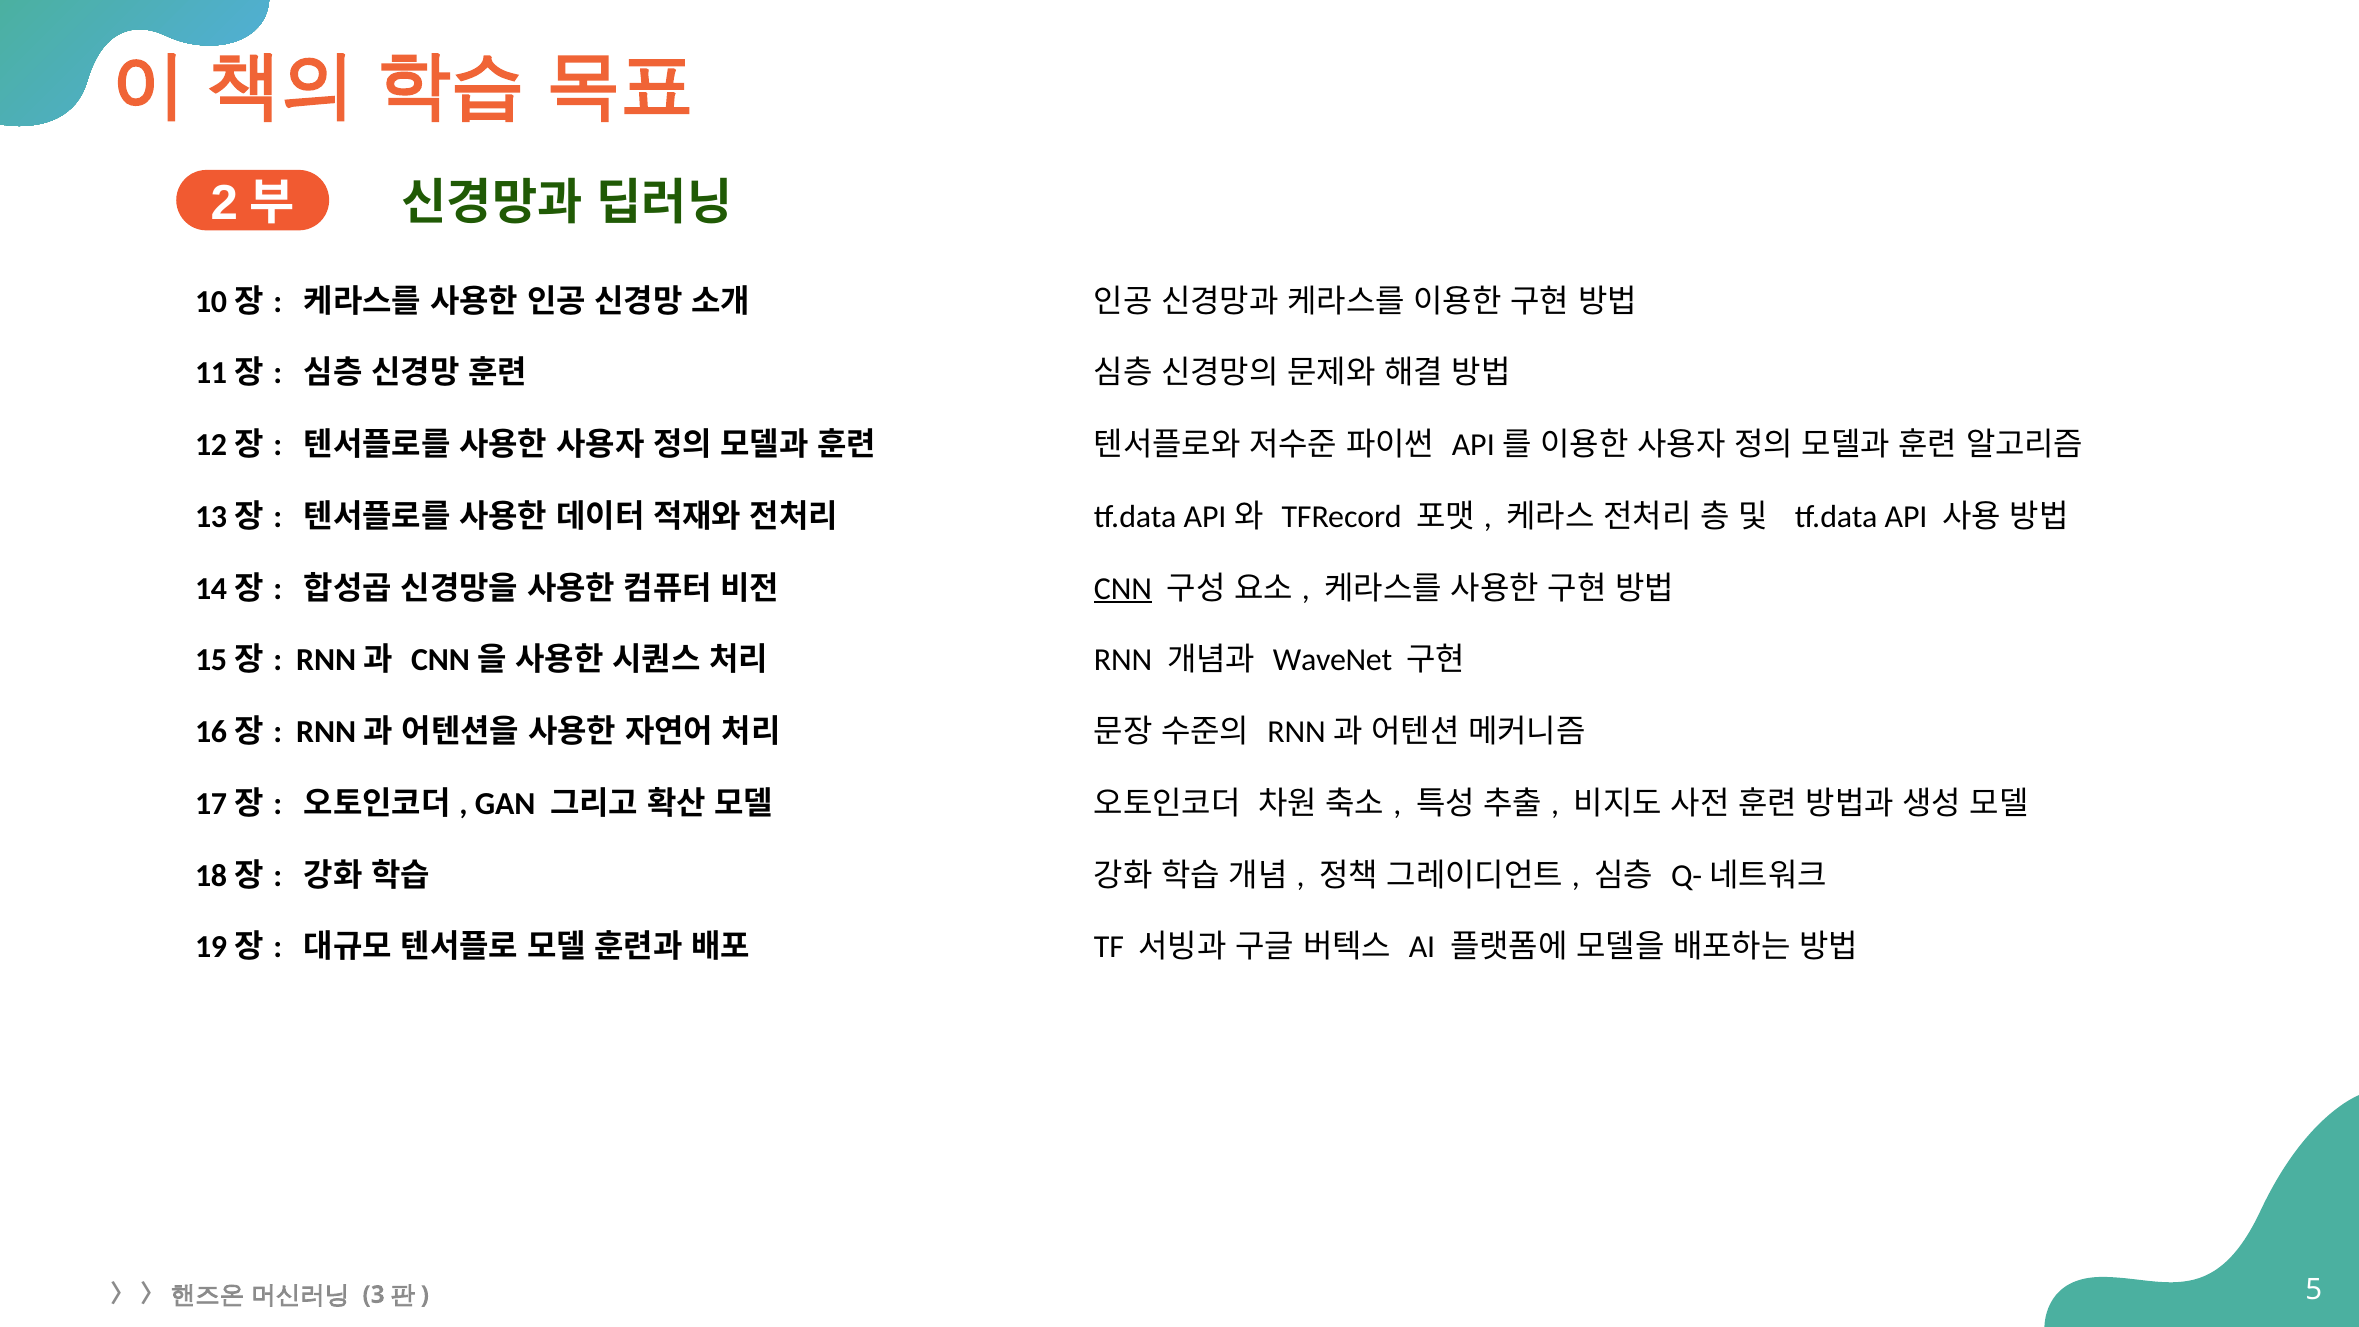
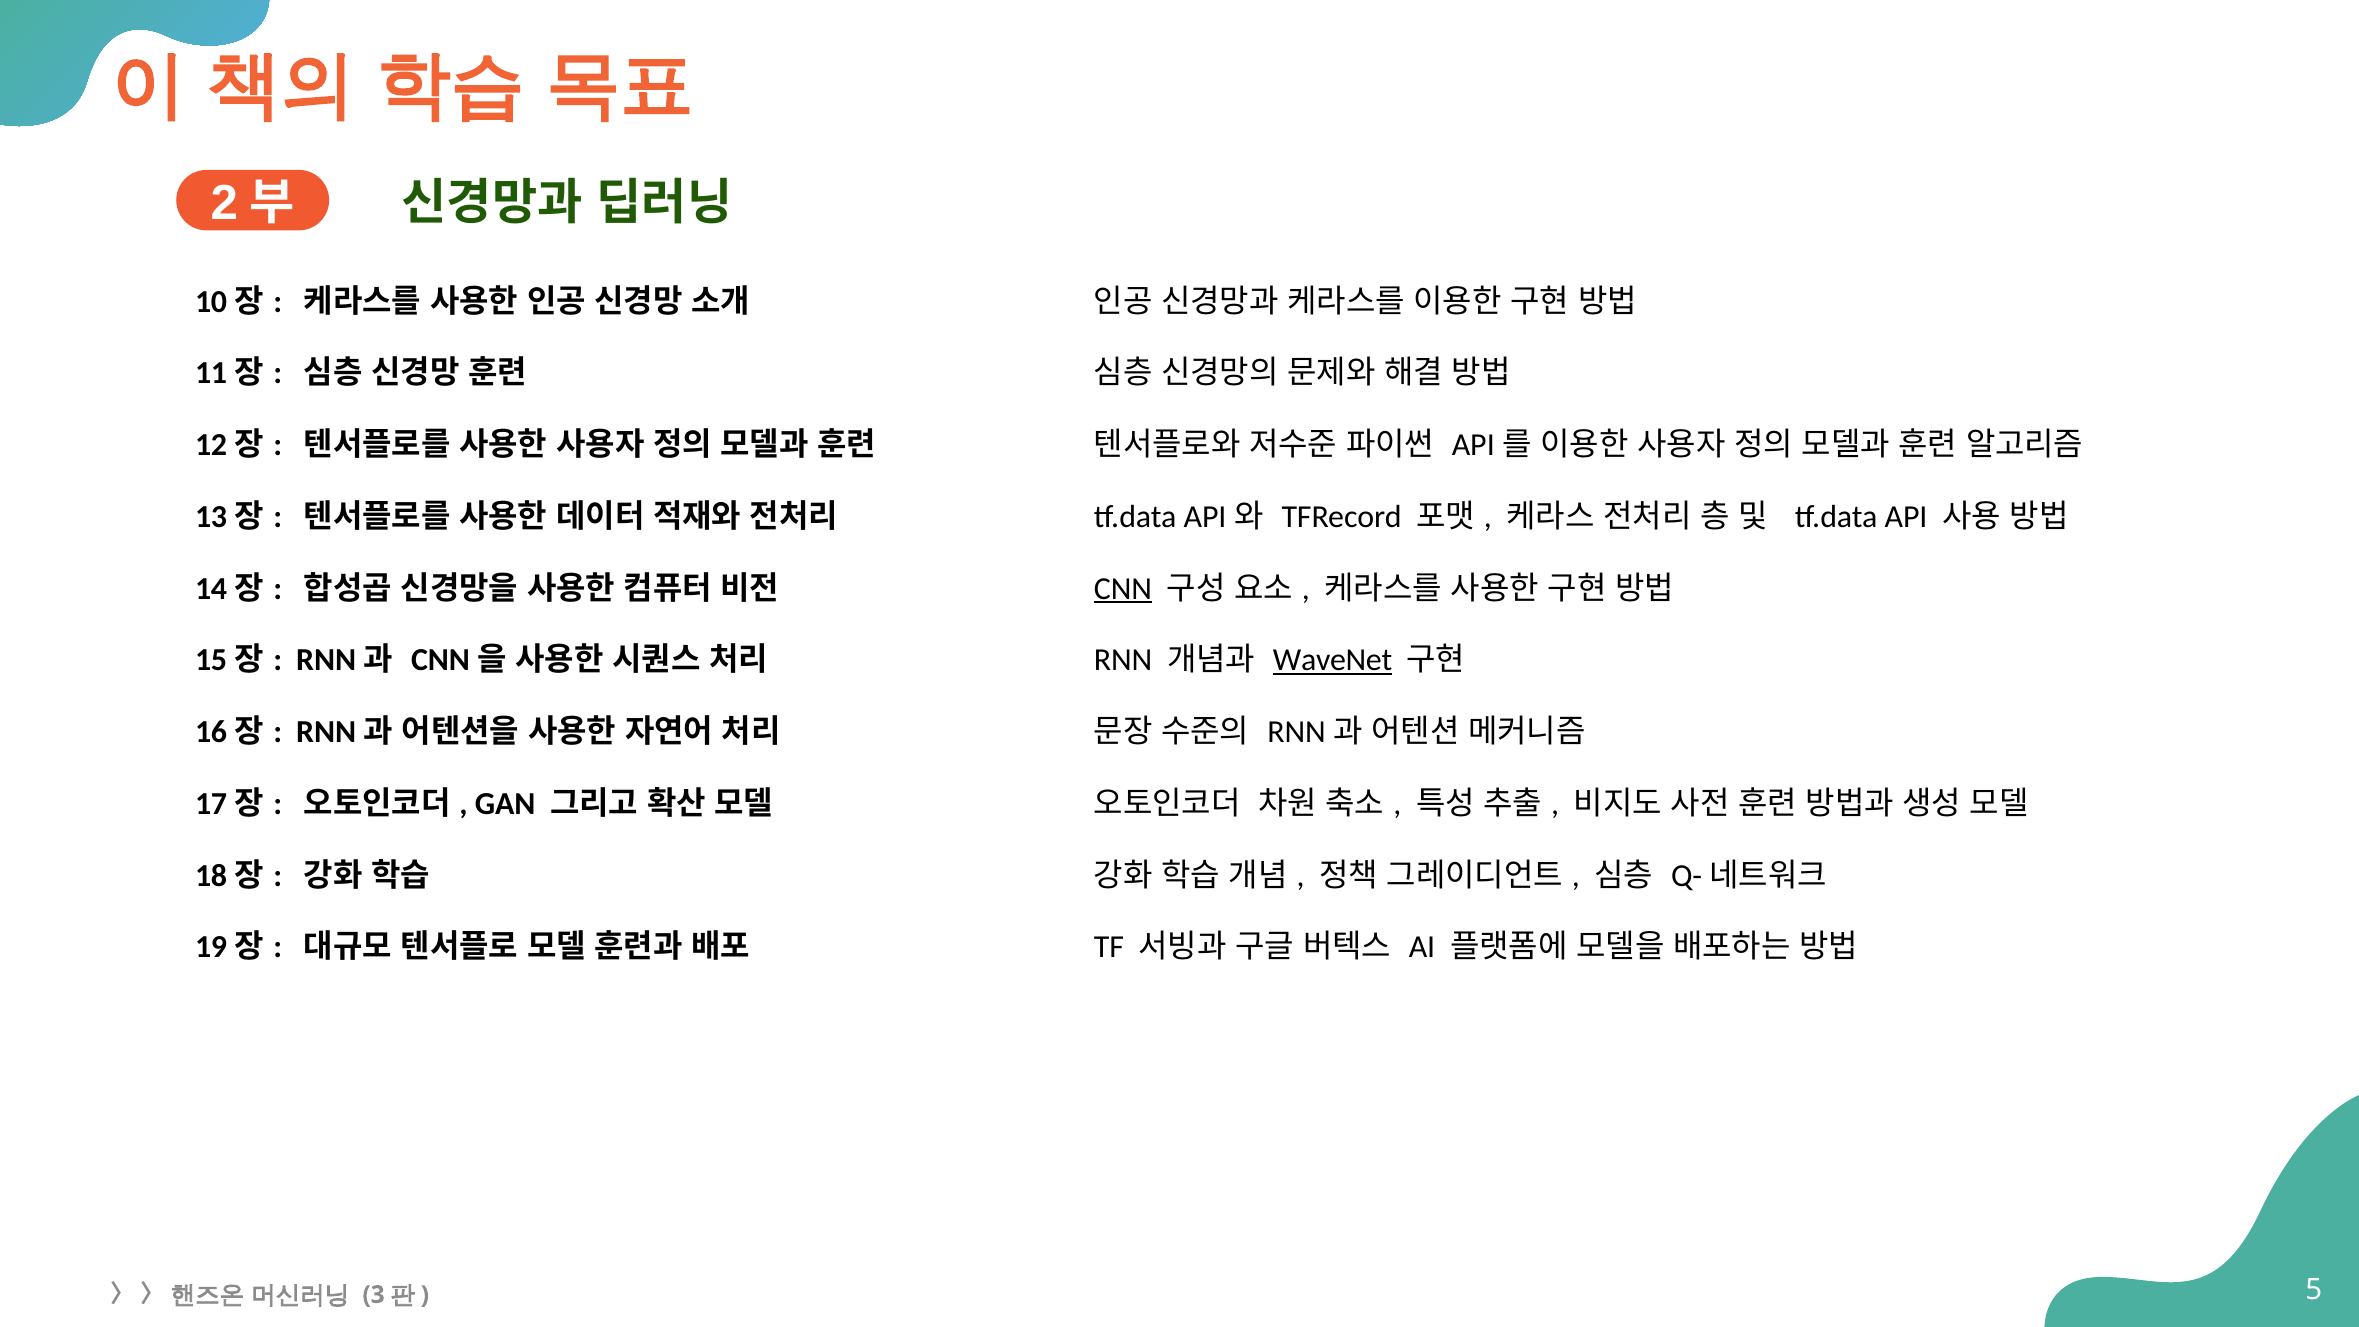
WaveNet underline: none -> present (1333, 660)
